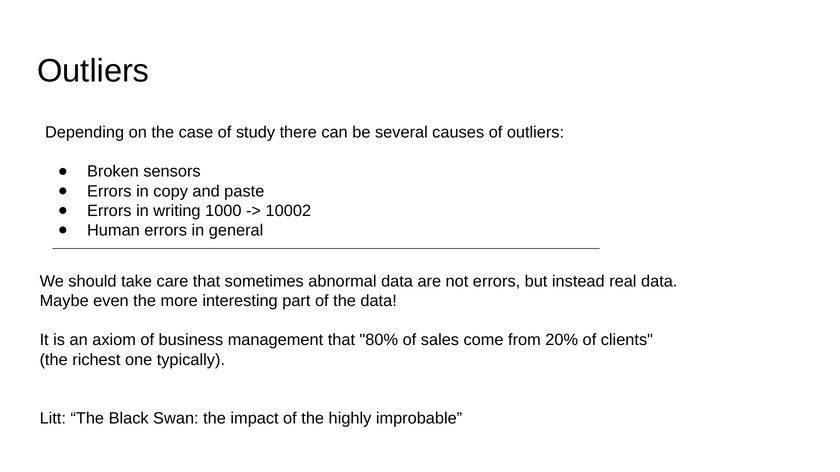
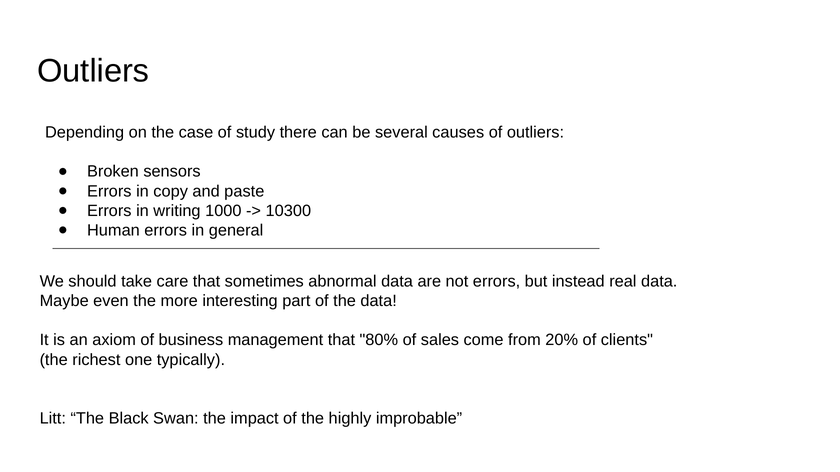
10002: 10002 -> 10300 (288, 211)
